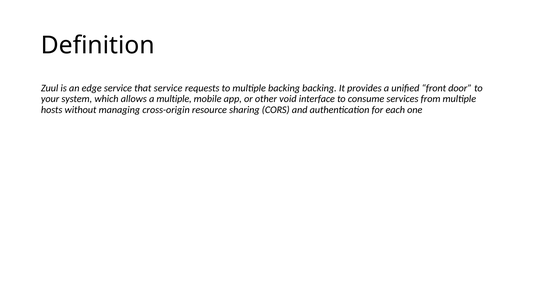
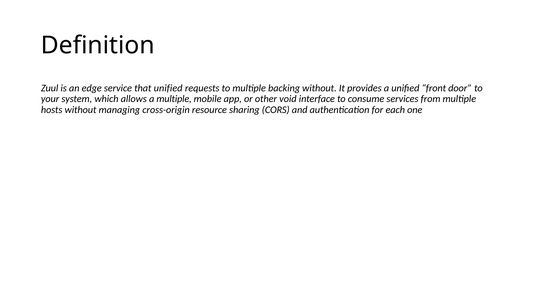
that service: service -> unified (168, 88)
backing backing: backing -> without (319, 88)
